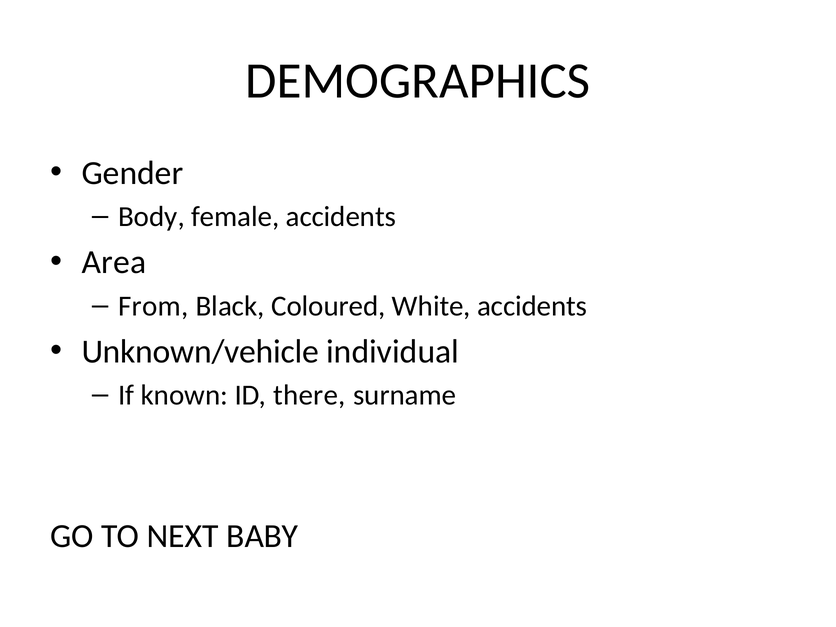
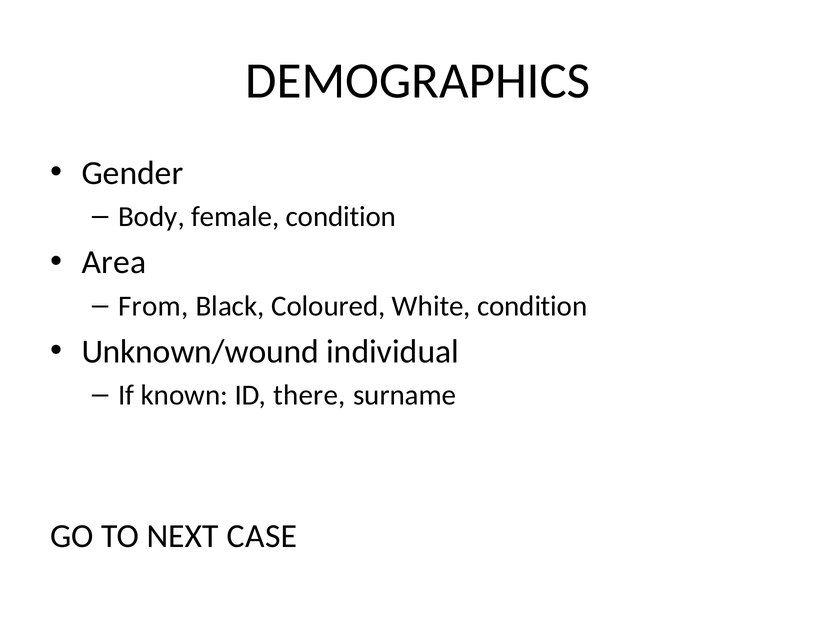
female accidents: accidents -> condition (341, 217)
White accidents: accidents -> condition (532, 306)
Unknown/vehicle: Unknown/vehicle -> Unknown/wound (200, 351)
BABY: BABY -> CASE (262, 536)
